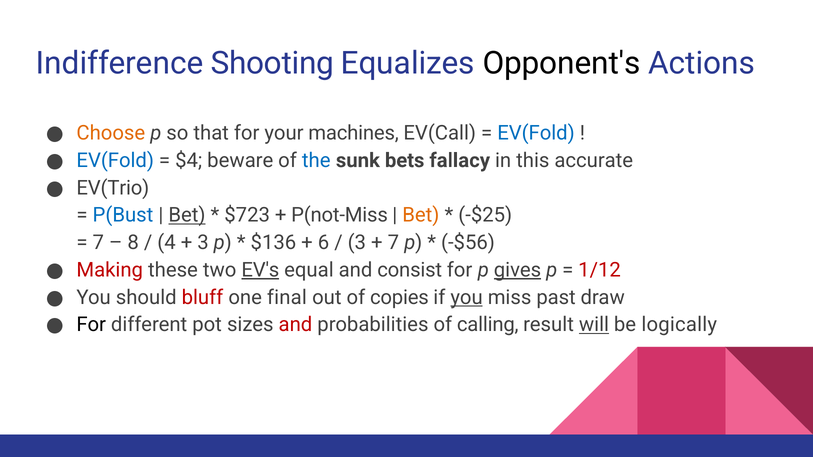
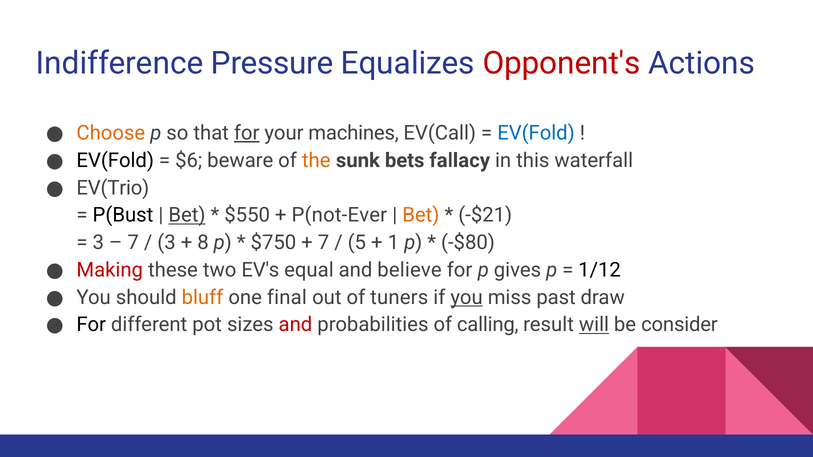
Shooting: Shooting -> Pressure (272, 63)
Opponent's colour: black -> red (562, 63)
for underline: none -> present (247, 133)
EV(Fold colour: blue -> black (115, 161)
$4: $4 -> $6 (189, 161)
the colour: blue -> orange (316, 161)
accurate: accurate -> waterfall (594, 161)
P(Bust colour: blue -> black (123, 215)
$723: $723 -> $550 (247, 215)
P(not-Miss: P(not-Miss -> P(not-Ever (339, 215)
-$25: -$25 -> -$21 (485, 215)
7: 7 -> 3 (98, 243)
8: 8 -> 7 (133, 243)
4: 4 -> 3 (167, 243)
3: 3 -> 8 (203, 243)
$136: $136 -> $750 (273, 243)
6: 6 -> 7 (323, 243)
3: 3 -> 5 (357, 243)
7: 7 -> 1 (393, 243)
-$56: -$56 -> -$80 (468, 243)
EV's underline: present -> none (260, 270)
consist: consist -> believe (410, 270)
gives underline: present -> none (518, 270)
1/12 colour: red -> black (600, 270)
bluff colour: red -> orange (202, 298)
copies: copies -> tuners (399, 298)
logically: logically -> consider (679, 325)
